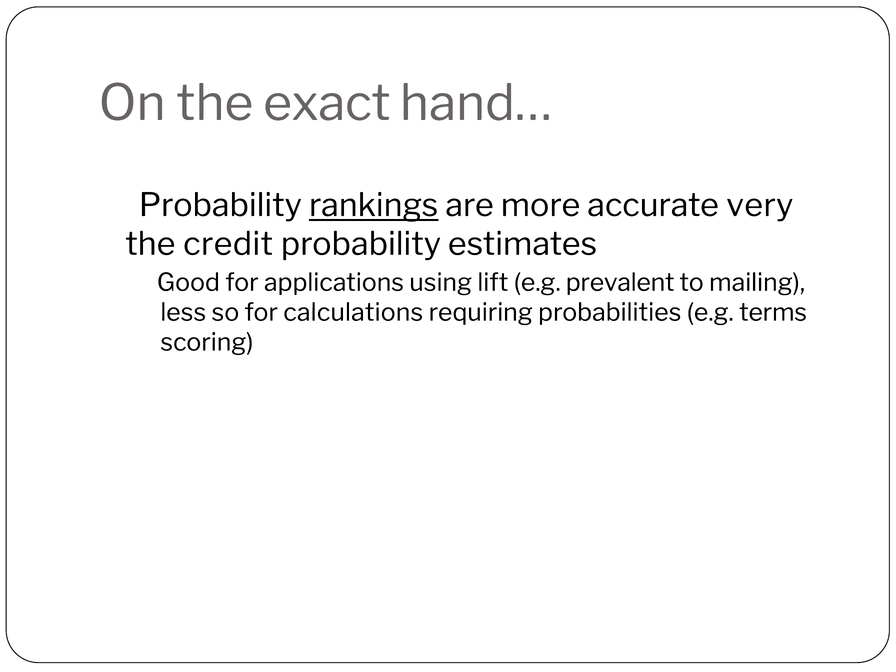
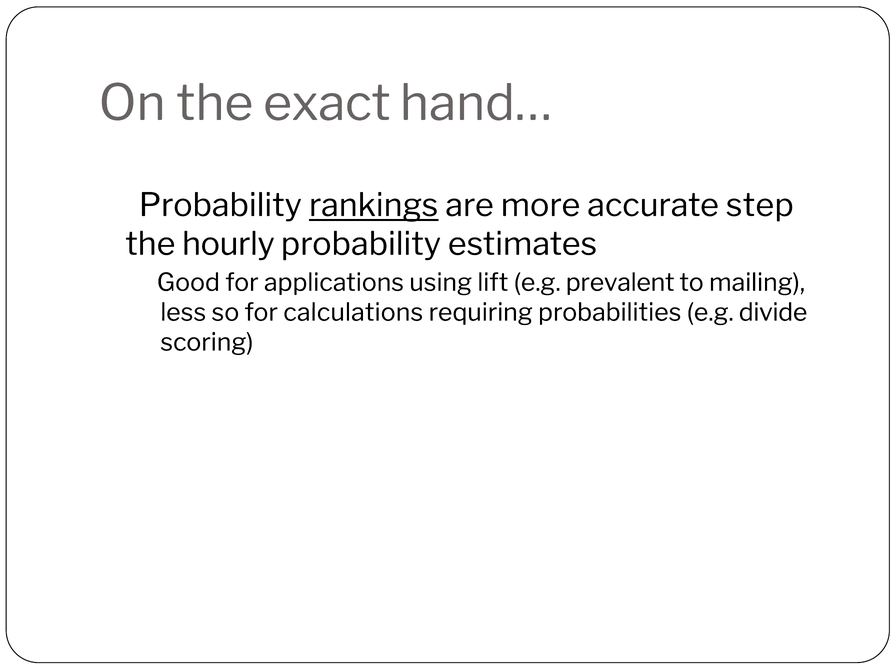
very: very -> step (760, 205)
credit: credit -> hourly (228, 244)
terms: terms -> divide (773, 313)
